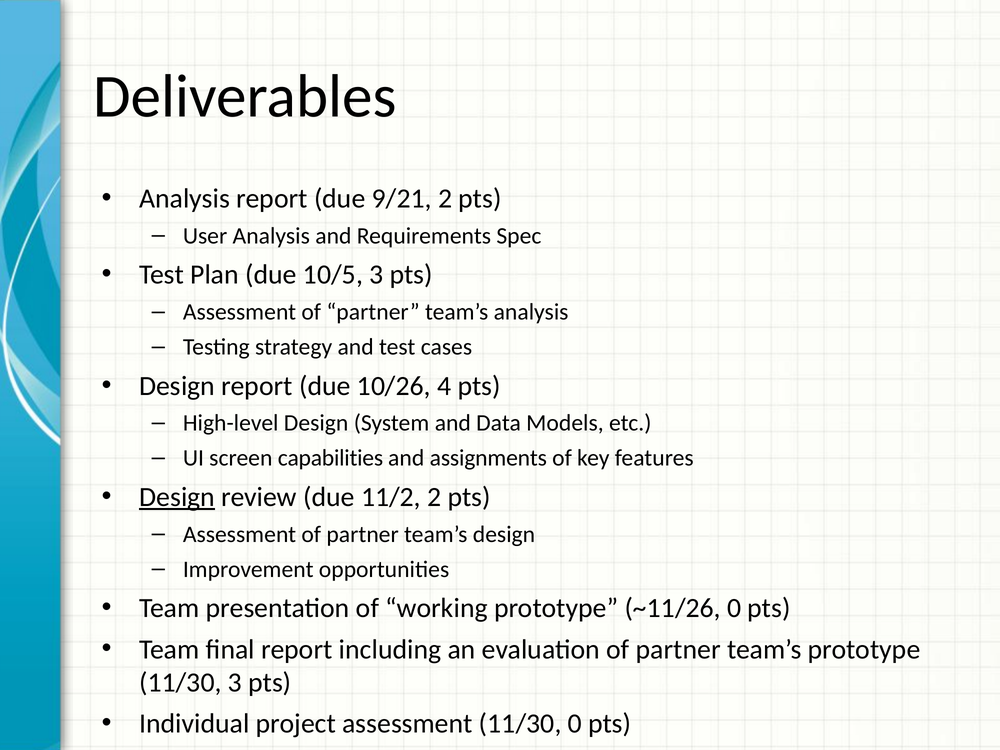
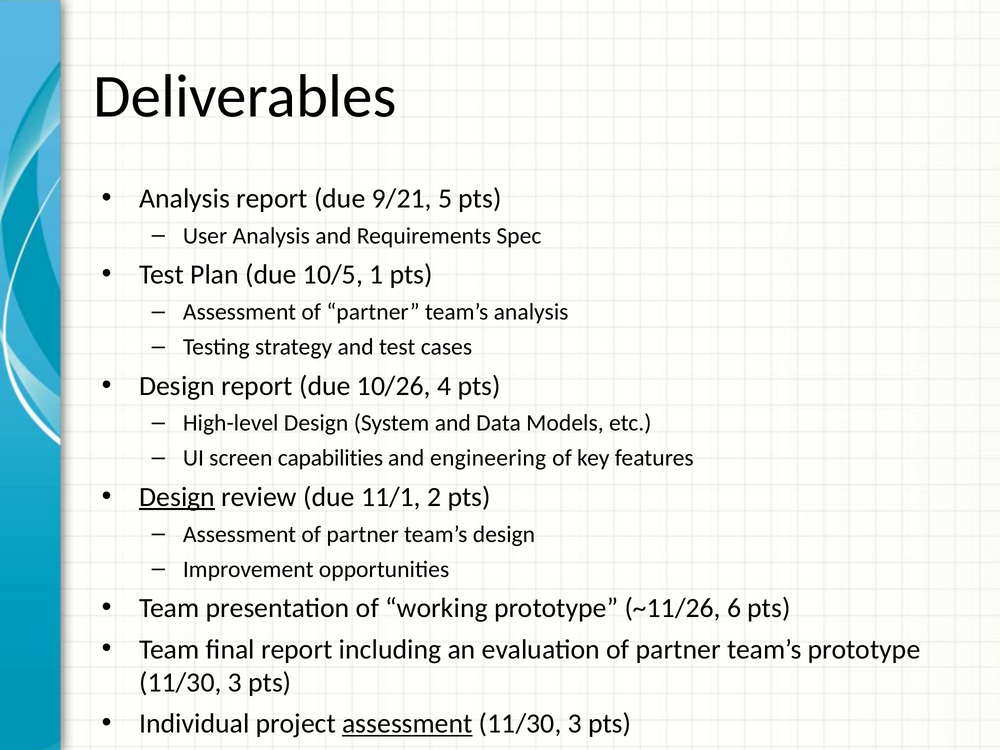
9/21 2: 2 -> 5 (445, 199)
10/5 3: 3 -> 1 (376, 275)
assignments: assignments -> engineering (488, 458)
11/2: 11/2 -> 11/1 (391, 497)
~11/26 0: 0 -> 6 (734, 608)
assessment underline: none -> present (407, 724)
0: 0 -> 3 (575, 724)
